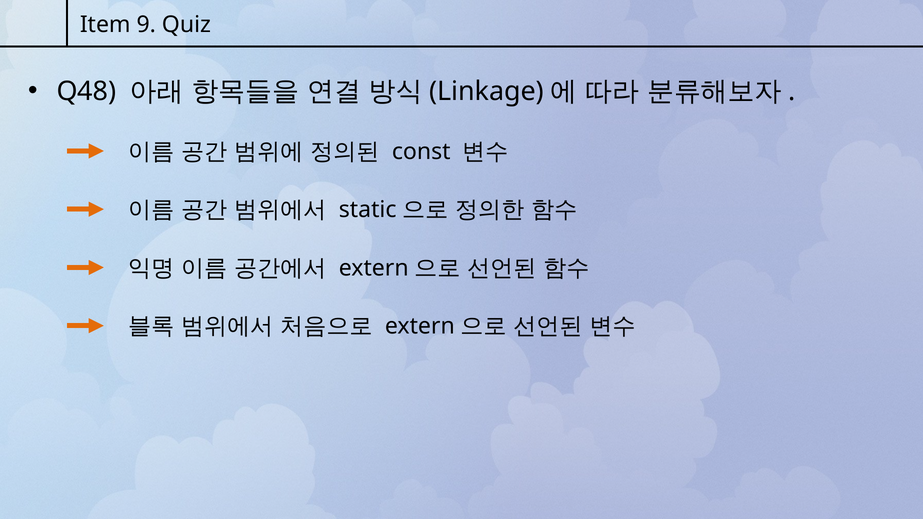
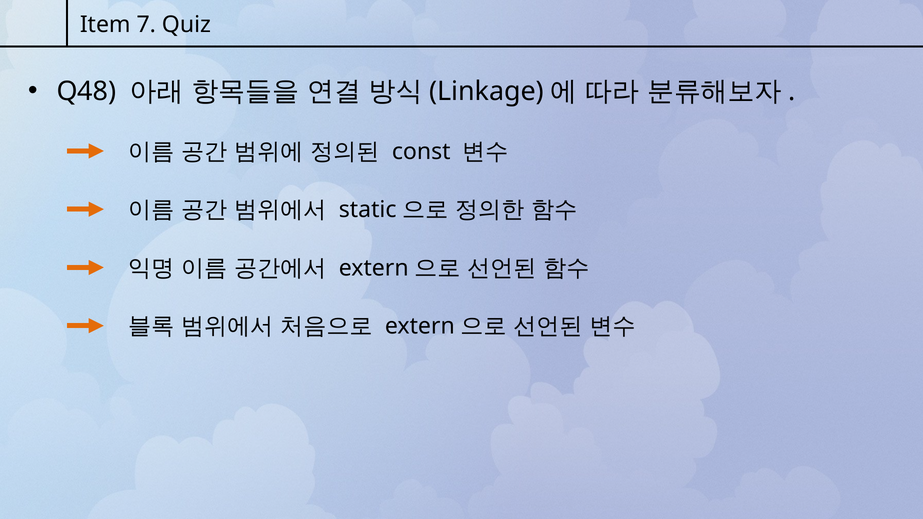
9: 9 -> 7 (146, 25)
